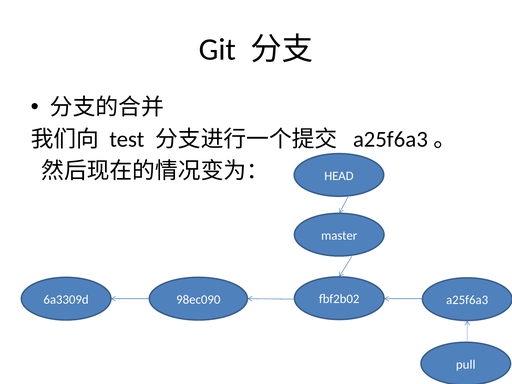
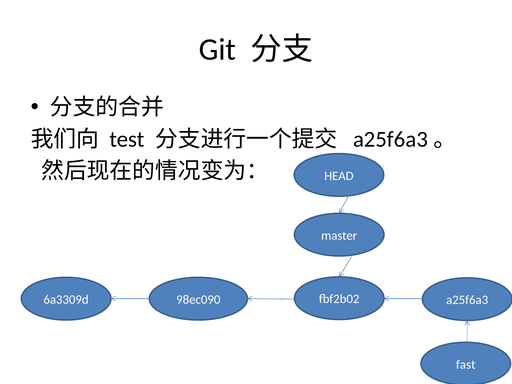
pull: pull -> fast (466, 364)
